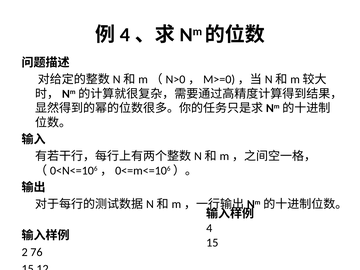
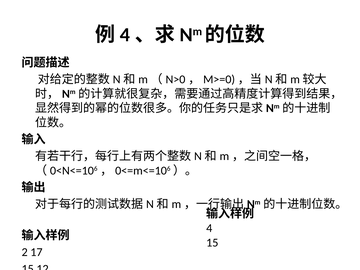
76: 76 -> 17 (36, 252)
